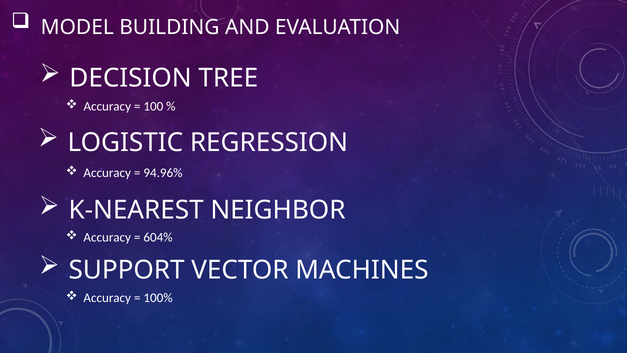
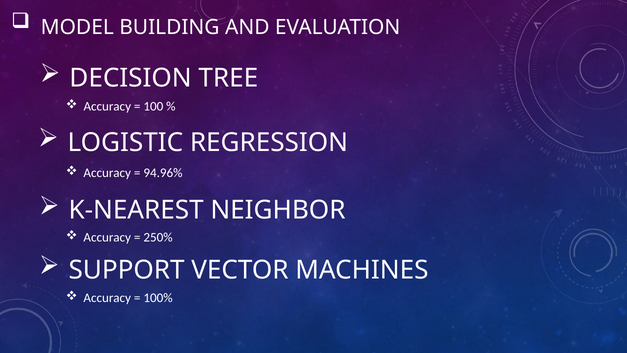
604%: 604% -> 250% (158, 237)
